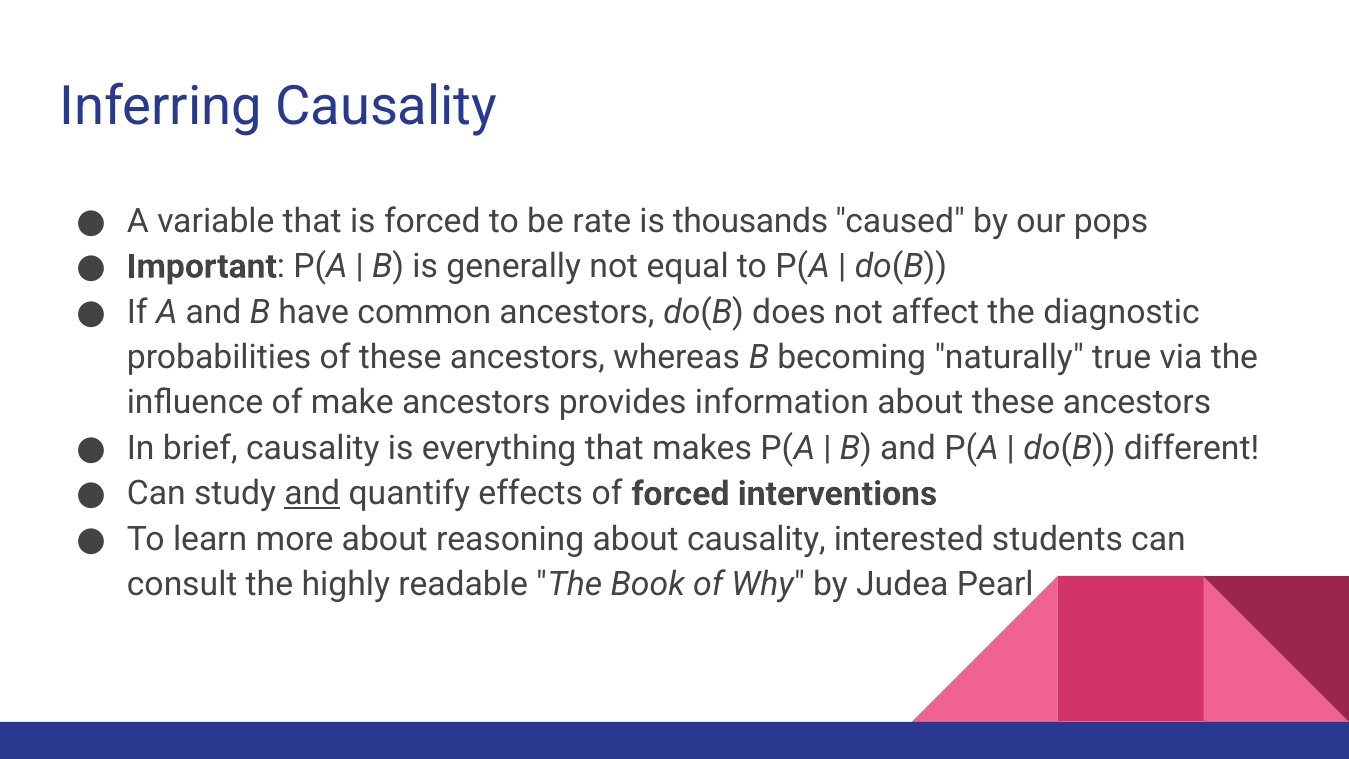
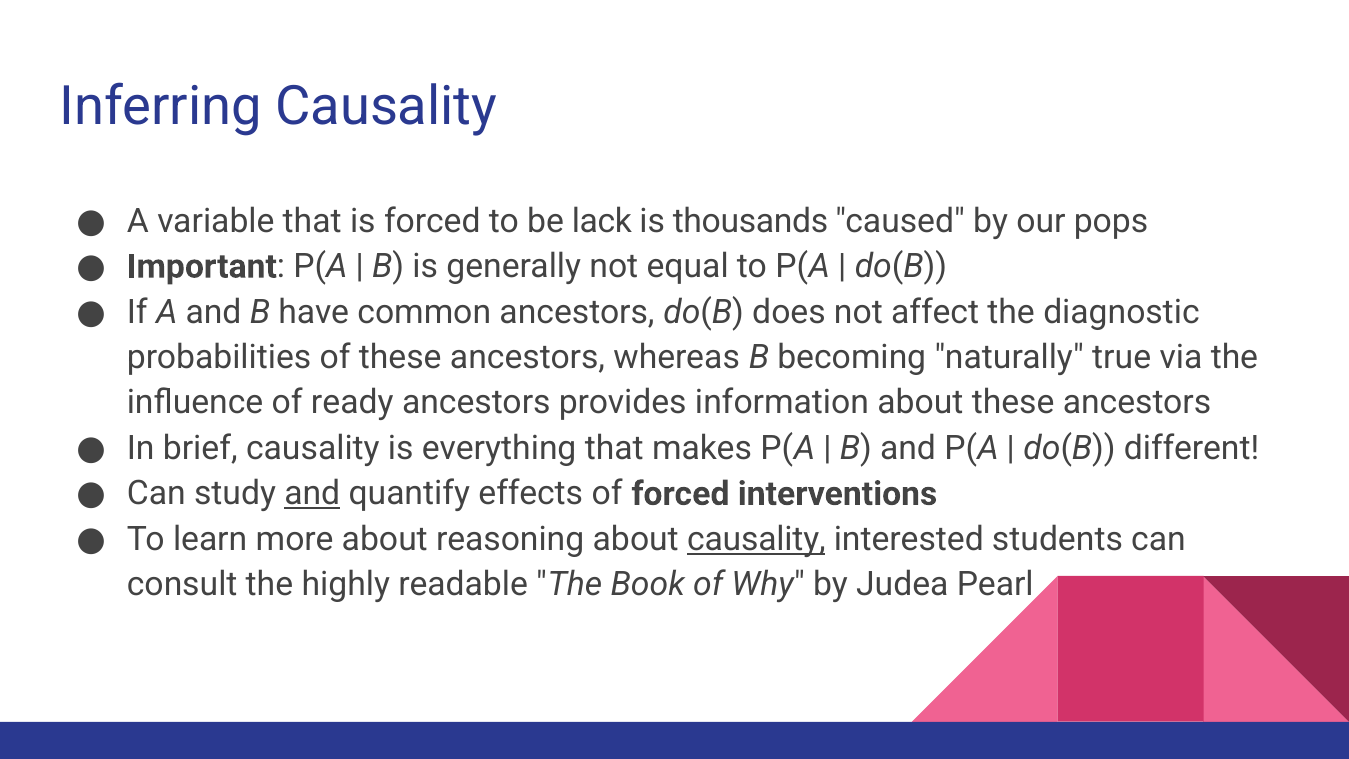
rate: rate -> lack (602, 221)
make: make -> ready (352, 403)
causality underline: none -> present (756, 539)
